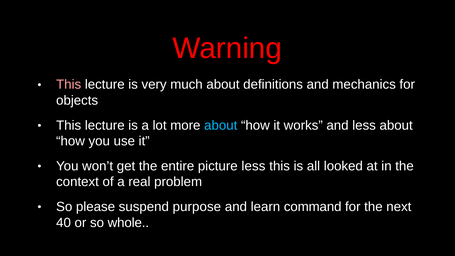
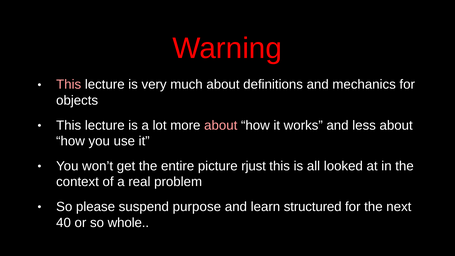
about colour: light blue -> pink (221, 125)
picture less: less -> rjust (254, 166)
command: command -> structured (313, 207)
